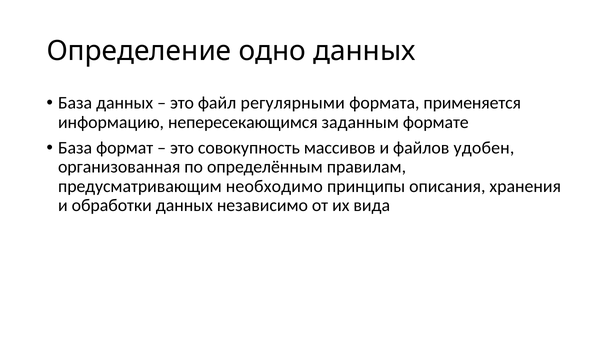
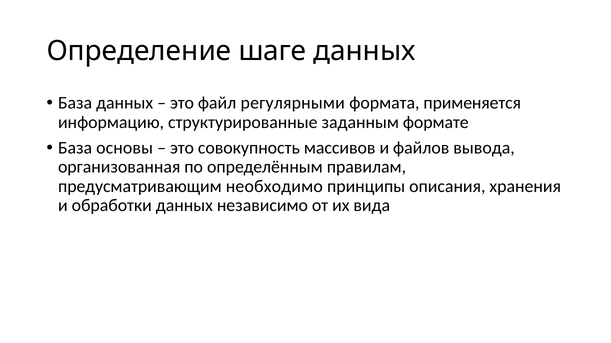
одно: одно -> шаге (272, 51)
непересекающимся: непересекающимся -> структурированные (243, 123)
формат: формат -> основы (125, 148)
удобен: удобен -> вывода (484, 148)
